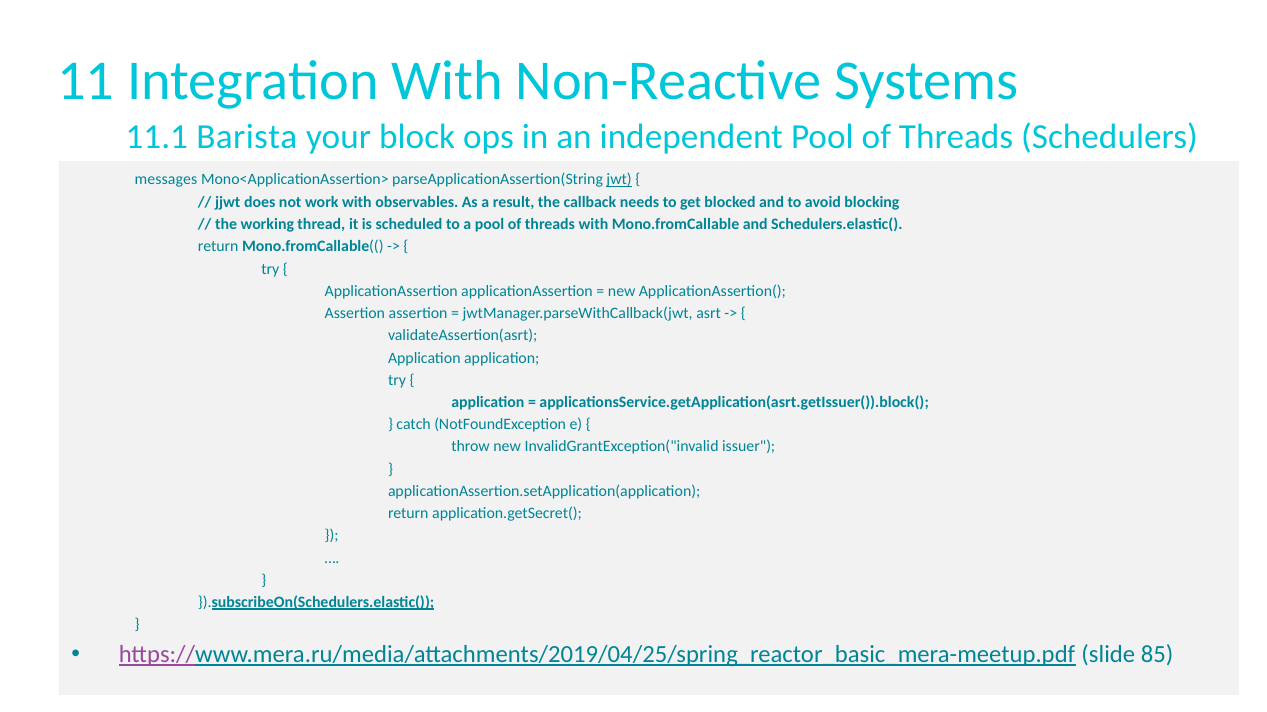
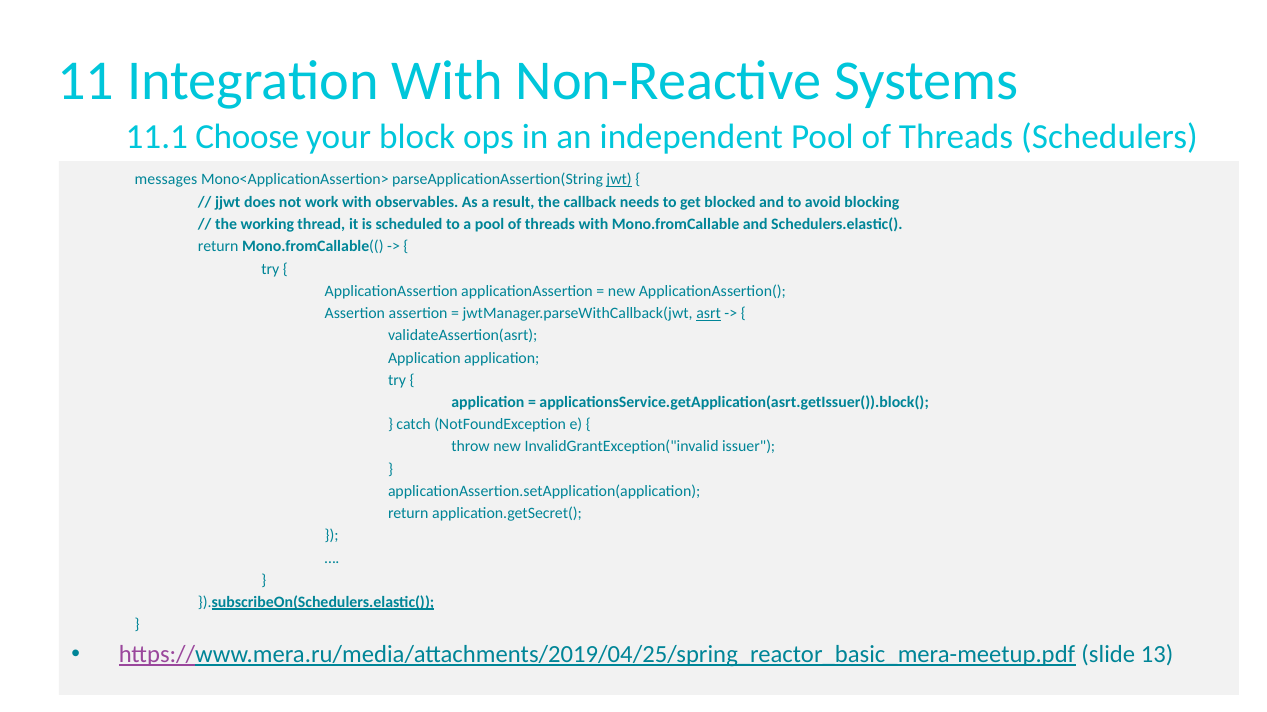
Barista: Barista -> Choose (247, 137)
asrt underline: none -> present (709, 314)
85: 85 -> 13 (1157, 655)
